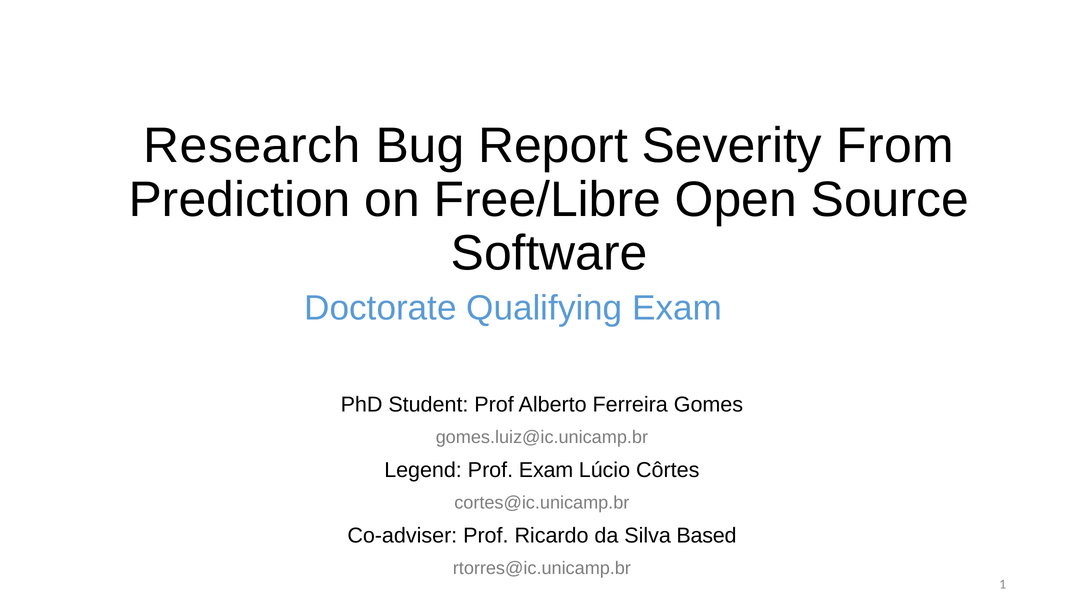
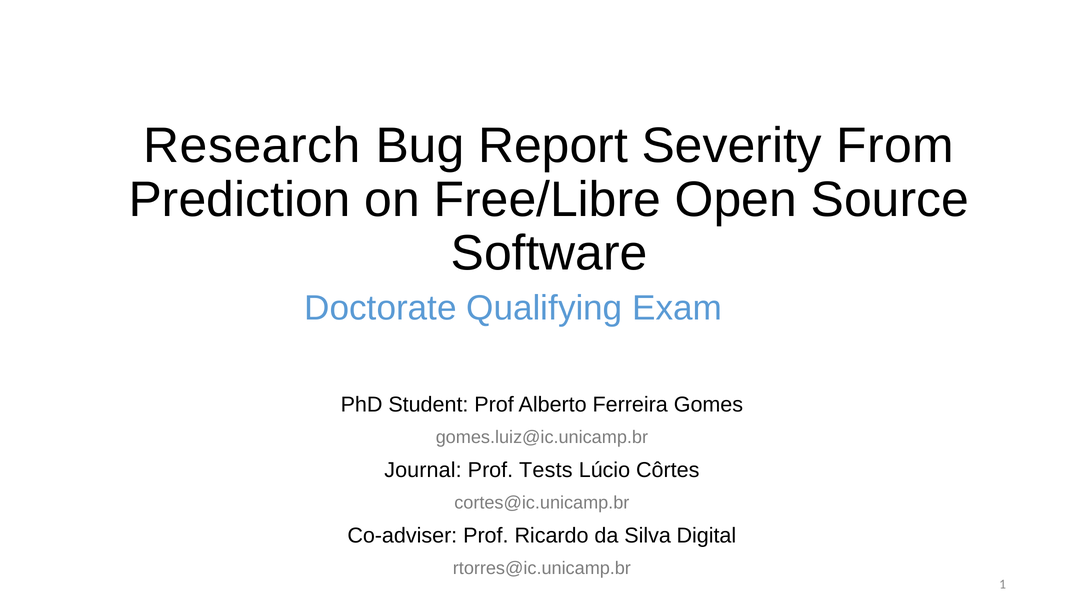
Legend: Legend -> Journal (423, 470)
Prof Exam: Exam -> Tests (546, 470)
Based: Based -> Digital (706, 536)
